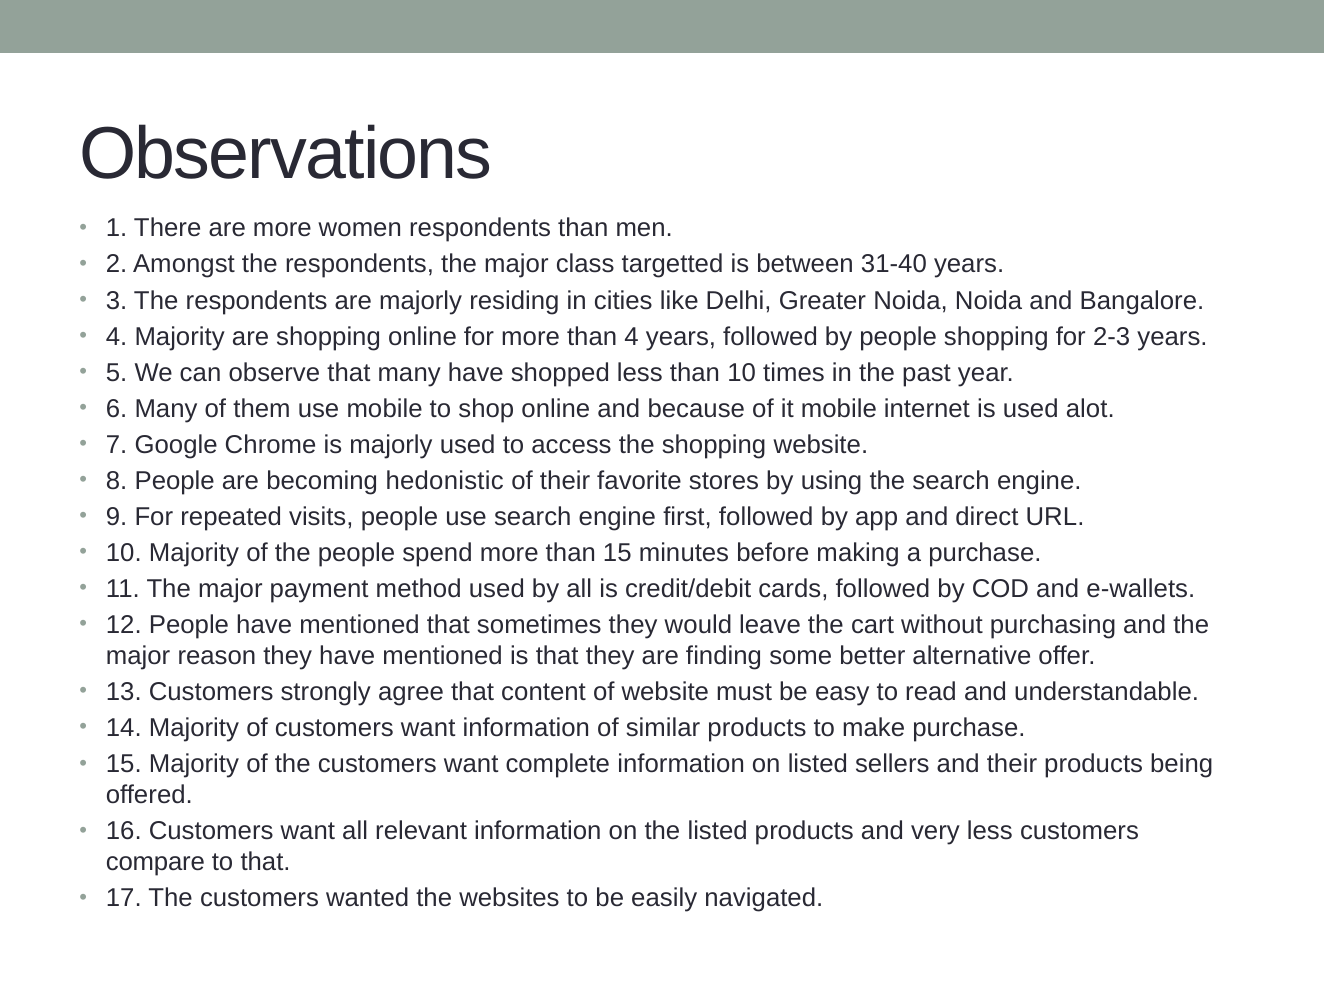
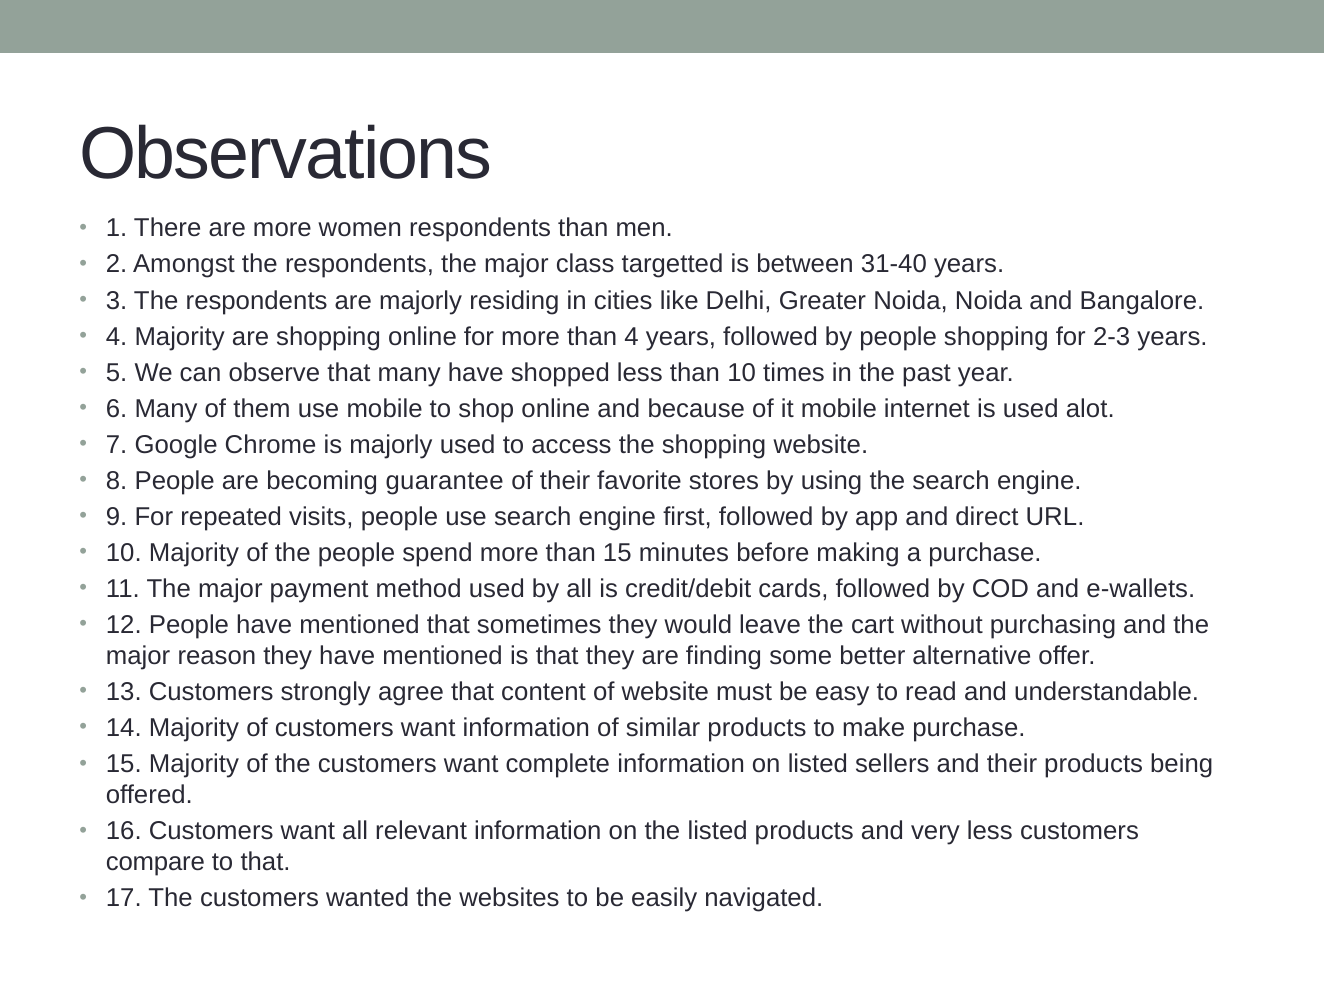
hedonistic: hedonistic -> guarantee (445, 481)
